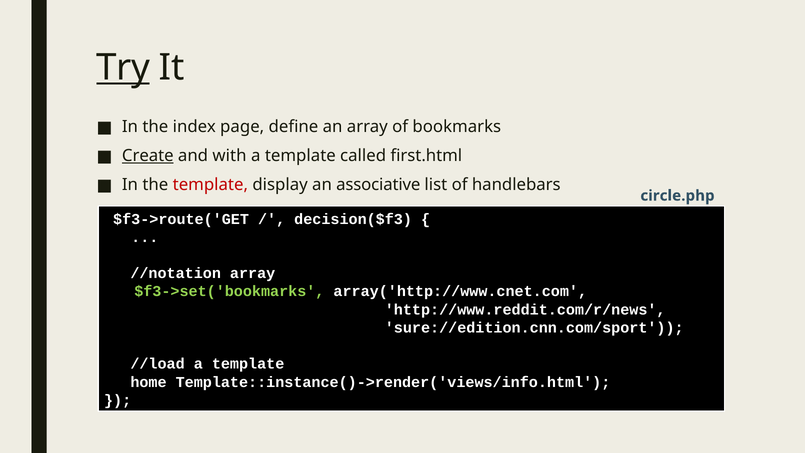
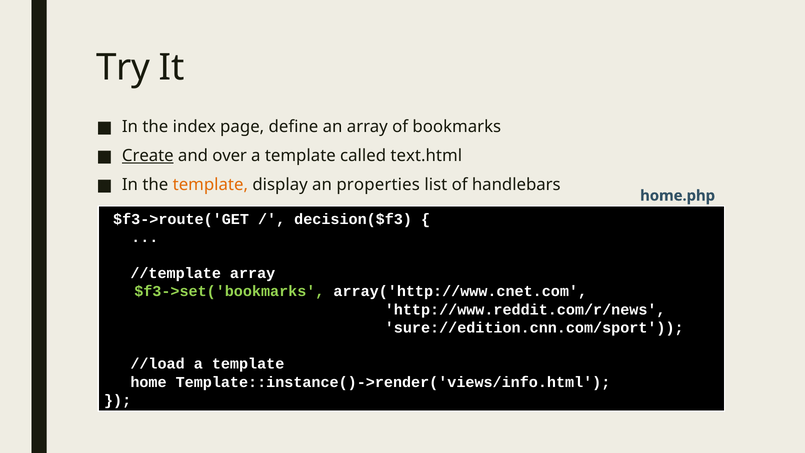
Try underline: present -> none (123, 68)
with: with -> over (230, 156)
first.html: first.html -> text.html (426, 156)
template colour: red -> orange (210, 185)
associative: associative -> properties (378, 185)
circle.php: circle.php -> home.php (678, 196)
//notation: //notation -> //template (176, 273)
